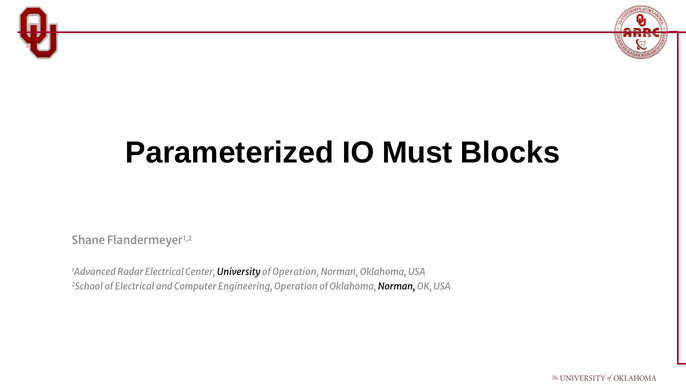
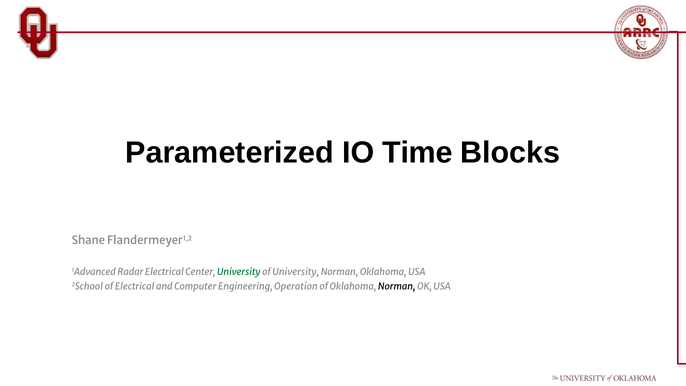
Must: Must -> Time (417, 152)
University colour: black -> green (239, 272)
of Operation: Operation -> University (296, 272)
